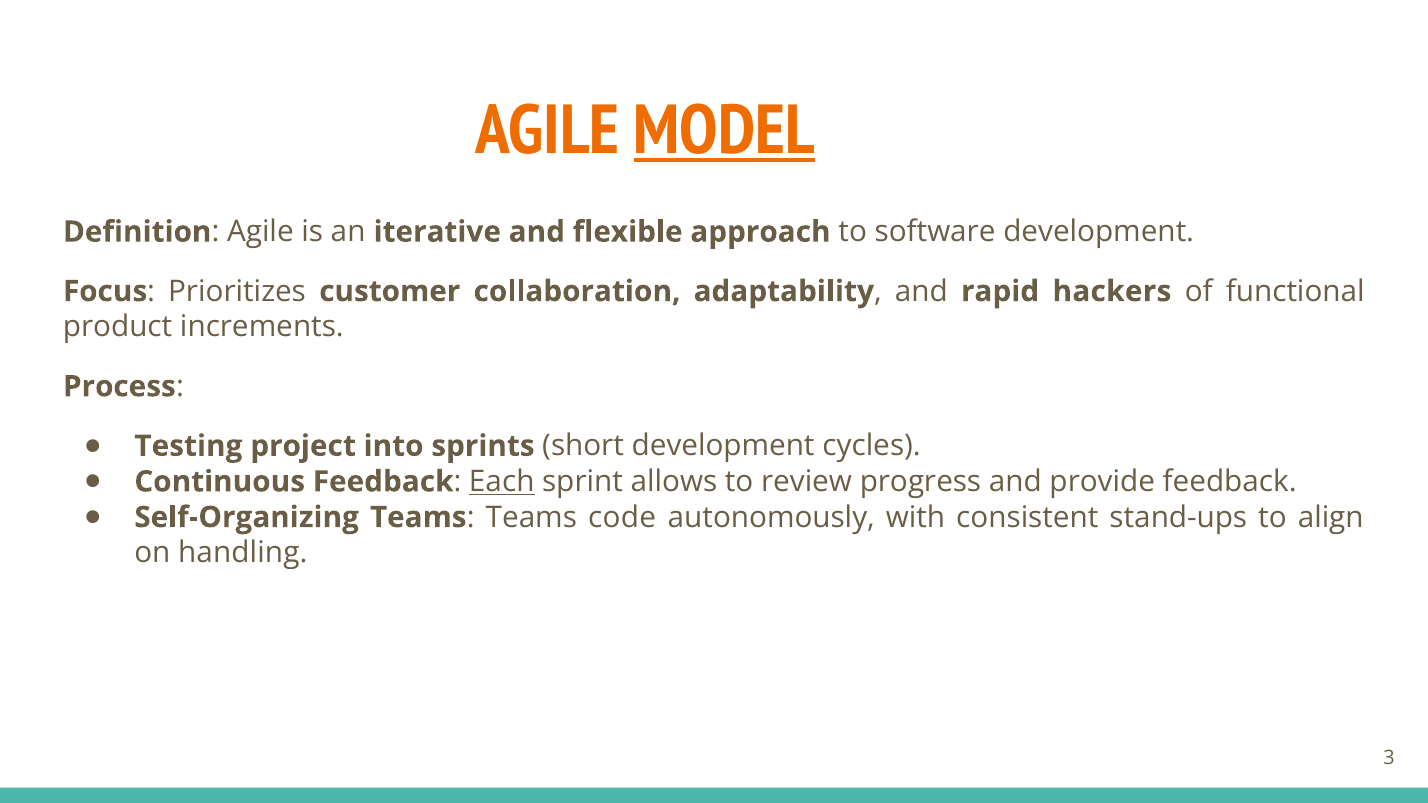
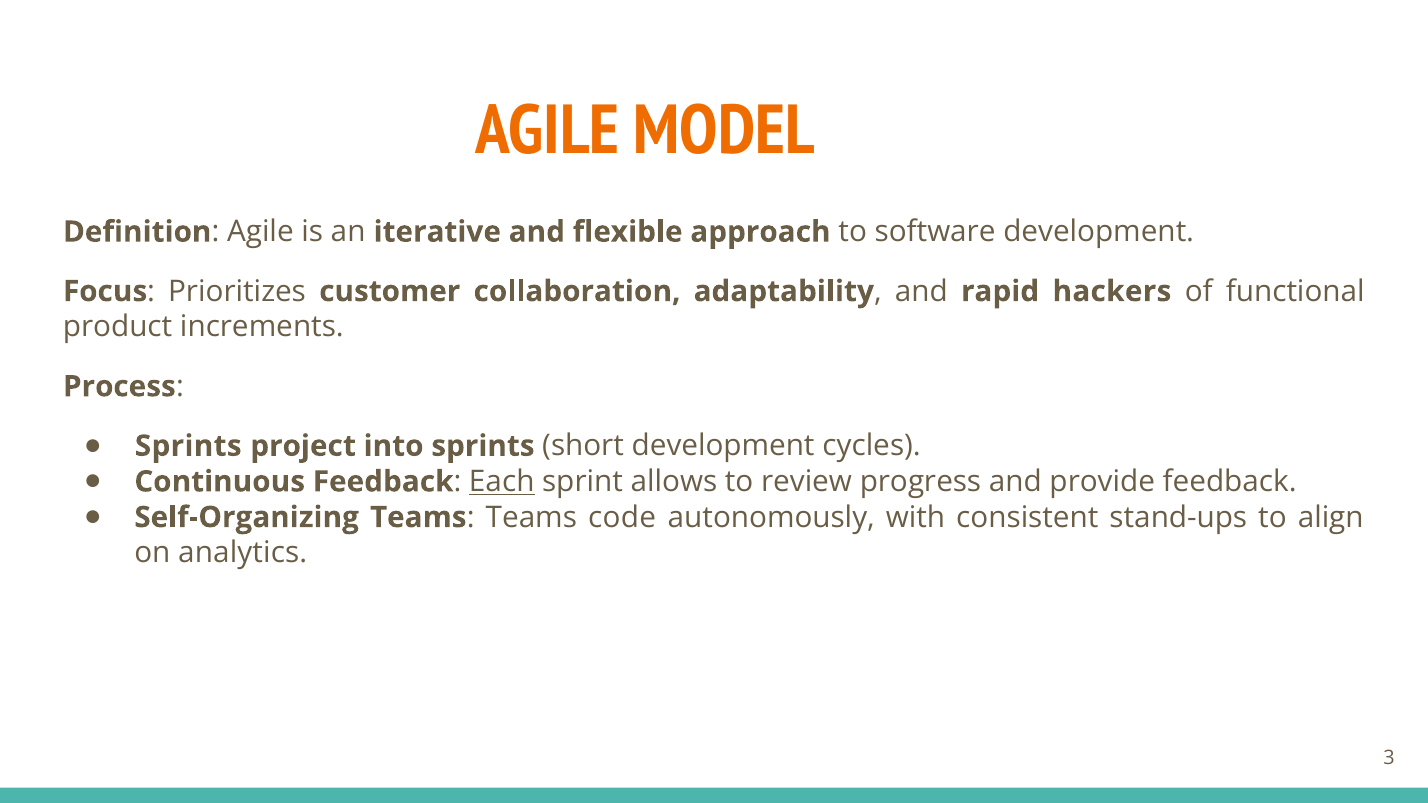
MODEL underline: present -> none (724, 130)
Testing: Testing -> Sprints (188, 446)
handling: handling -> analytics (243, 553)
